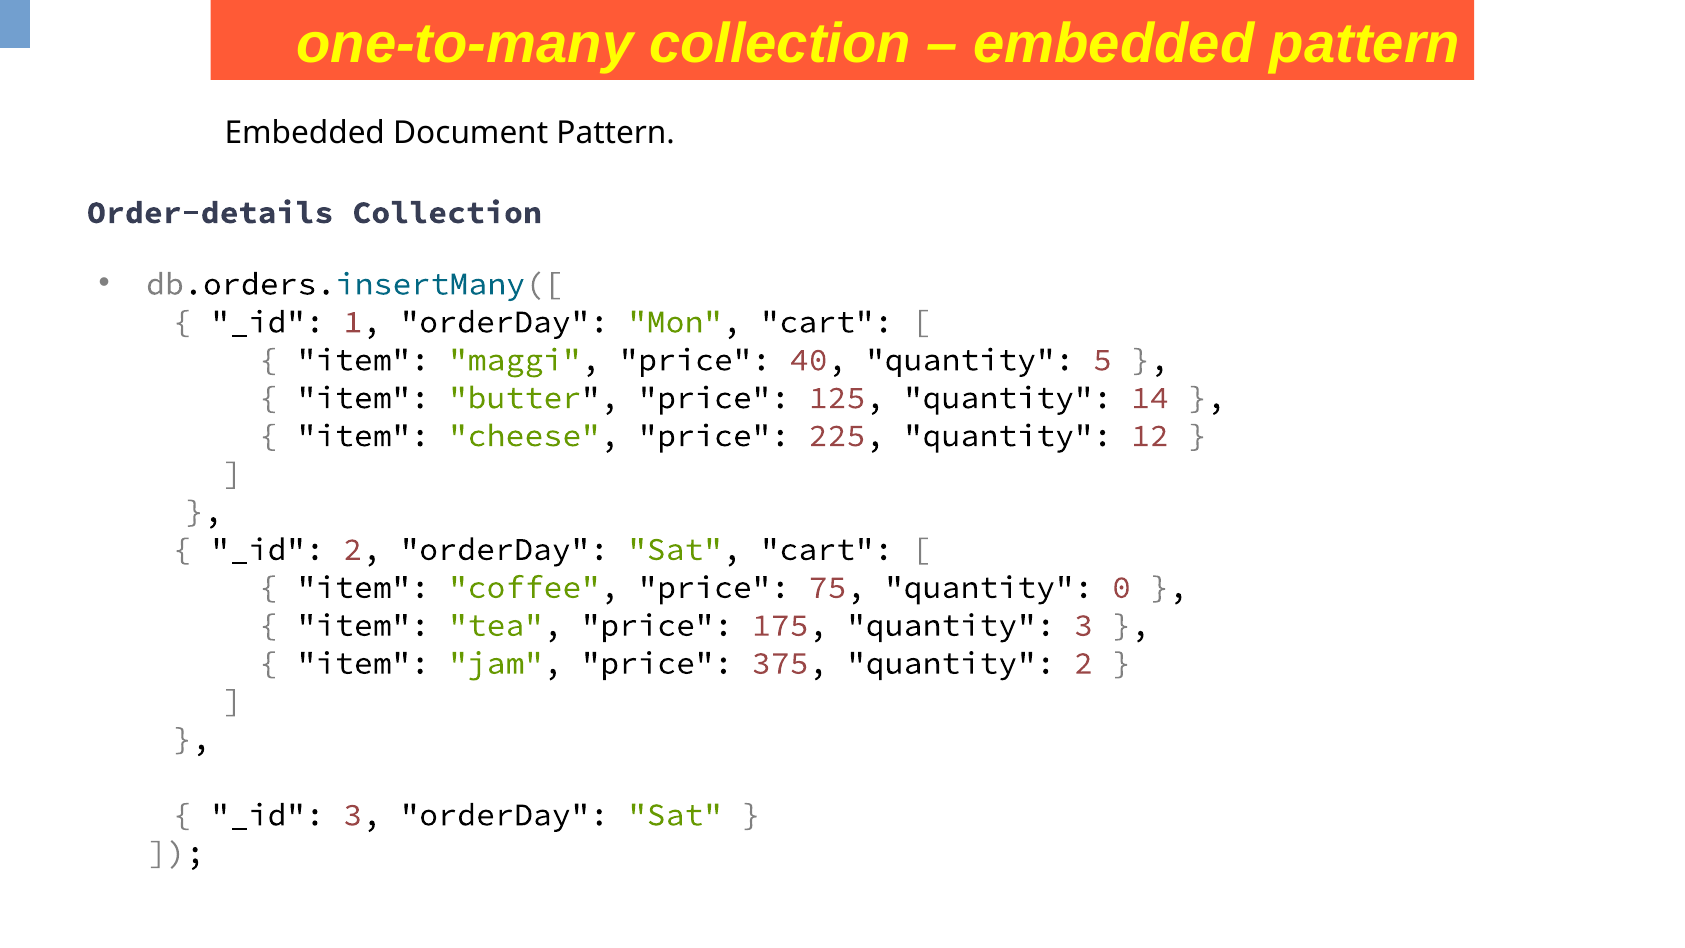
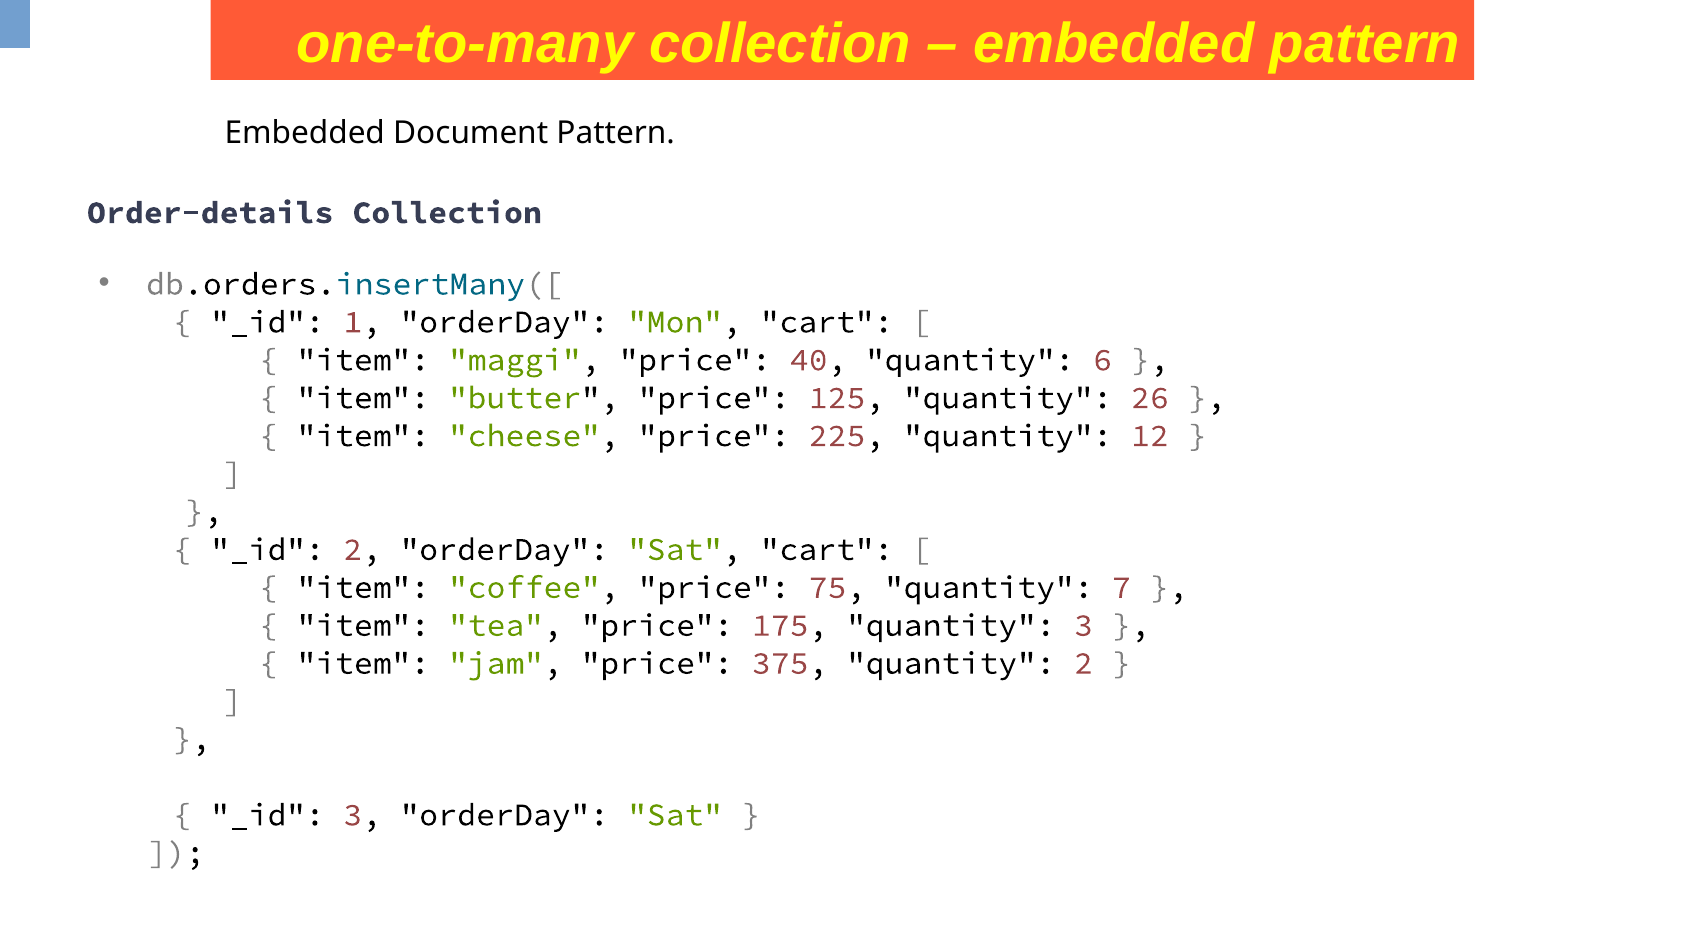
5: 5 -> 6 (1103, 360)
14: 14 -> 26 (1150, 398)
0: 0 -> 7 (1122, 587)
